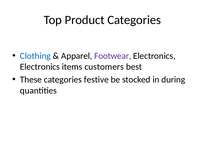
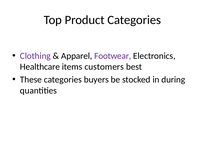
Clothing colour: blue -> purple (35, 56)
Electronics: Electronics -> Healthcare (40, 67)
festive: festive -> buyers (96, 79)
